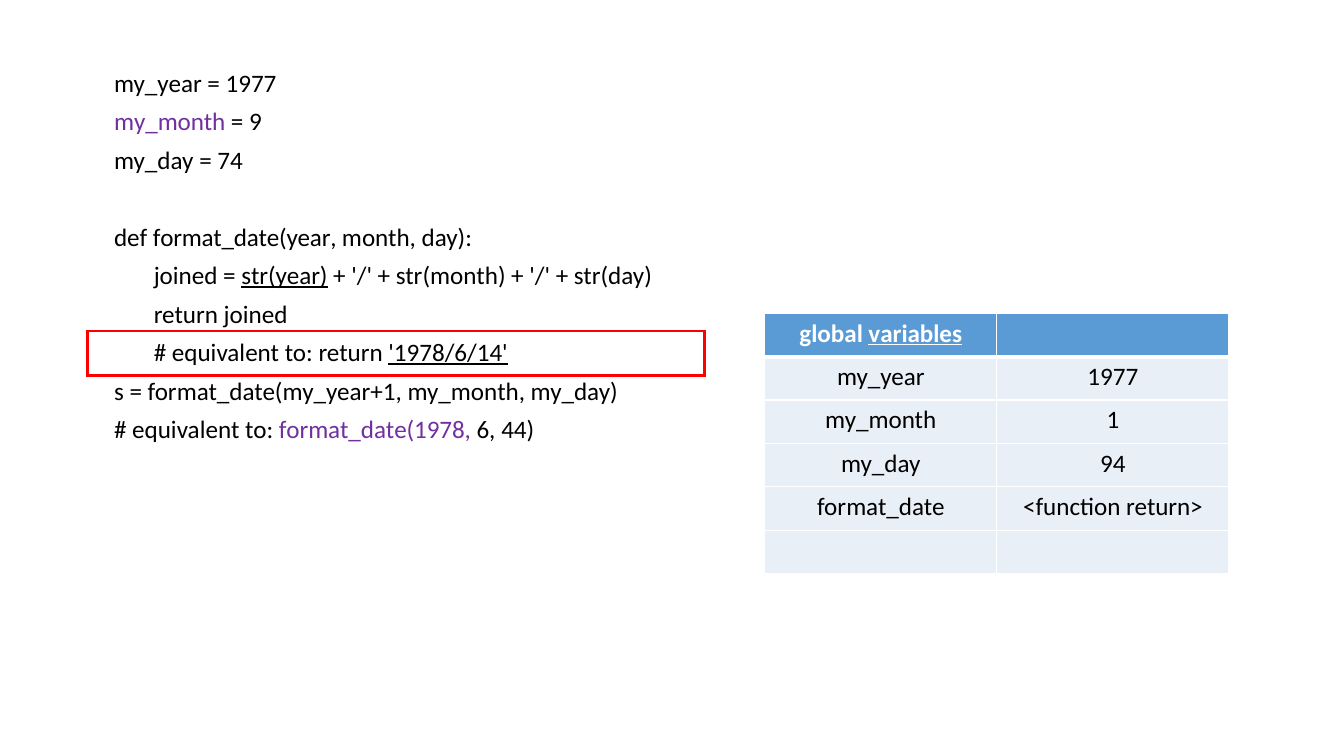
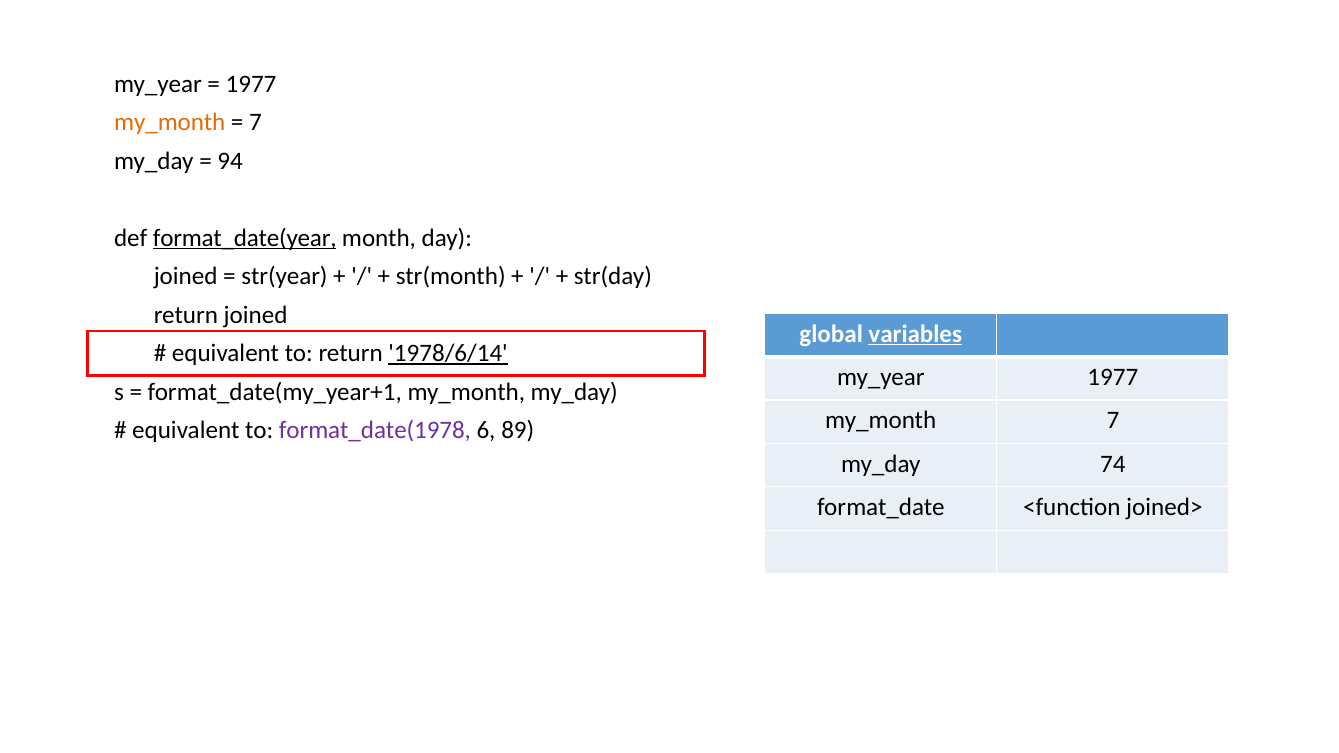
my_month colour: purple -> orange (170, 122)
9: 9 -> 7 (255, 122)
74: 74 -> 94 (230, 161)
format_date(year underline: none -> present (245, 238)
str(year underline: present -> none (284, 276)
my_month 1: 1 -> 7 (1113, 421)
44: 44 -> 89 (518, 430)
94: 94 -> 74 (1113, 464)
return>: return> -> joined> (1164, 508)
